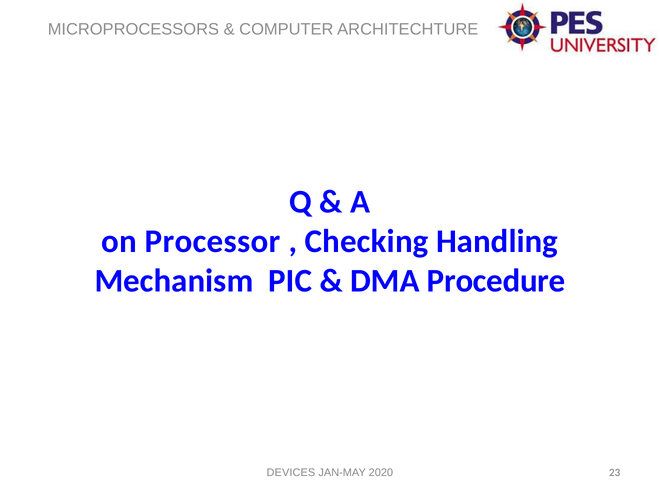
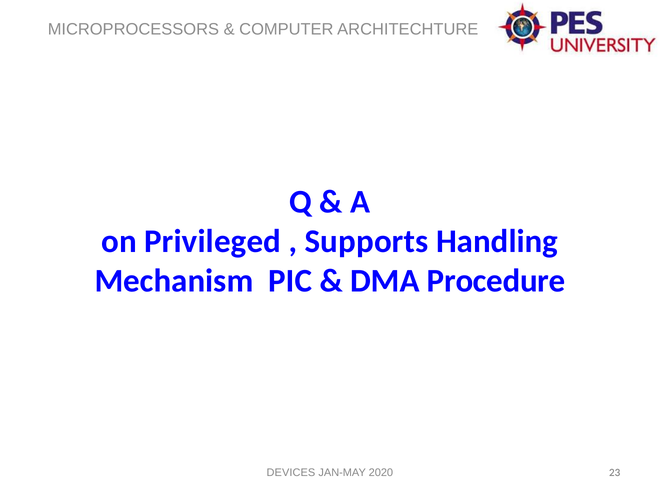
Processor: Processor -> Privileged (213, 241)
Checking: Checking -> Supports (367, 241)
